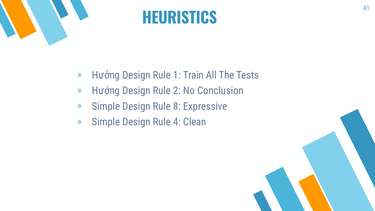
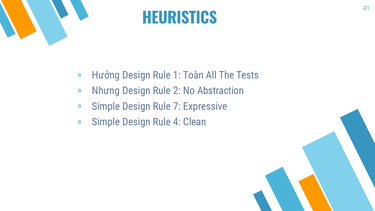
Train: Train -> Toàn (193, 75)
Hướng: Hướng -> Nhưng (106, 91)
Conclusion: Conclusion -> Abstraction (221, 91)
8: 8 -> 7 (177, 106)
